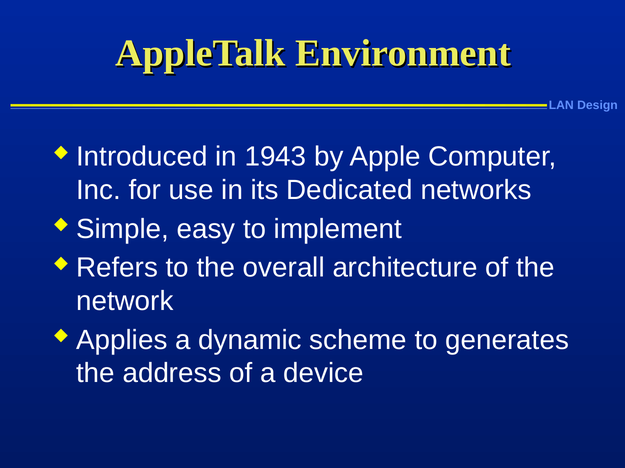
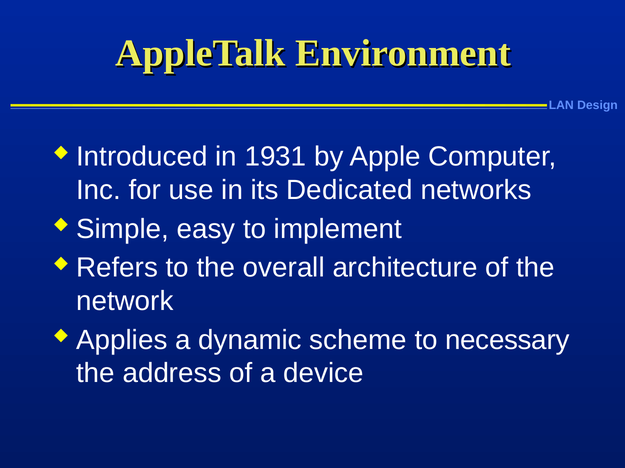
1943: 1943 -> 1931 (275, 157)
generates: generates -> necessary (507, 340)
